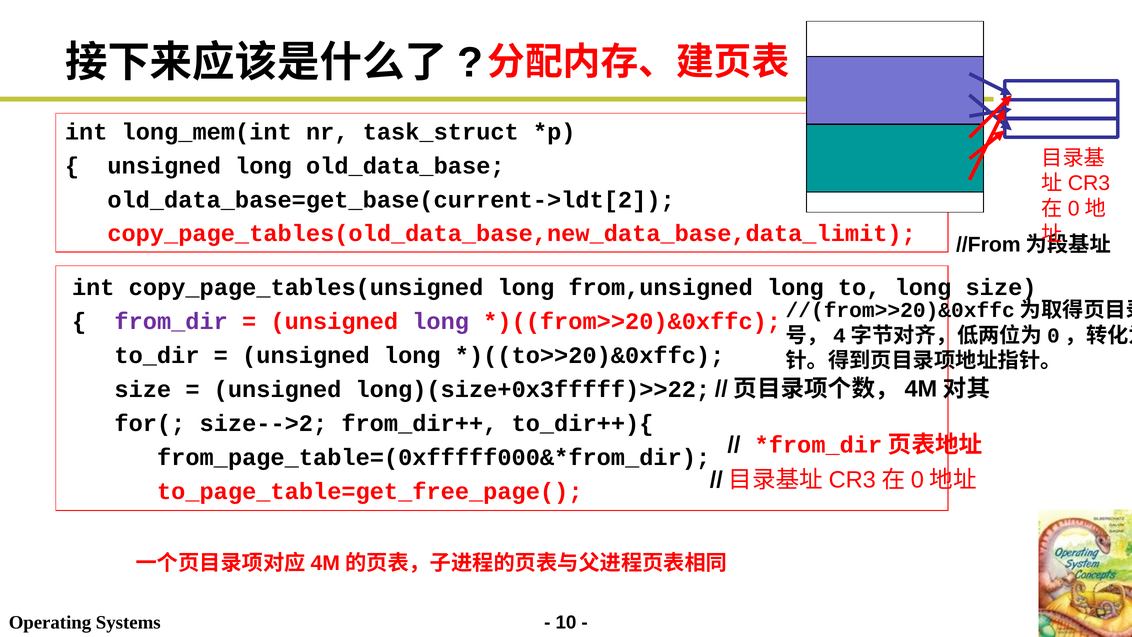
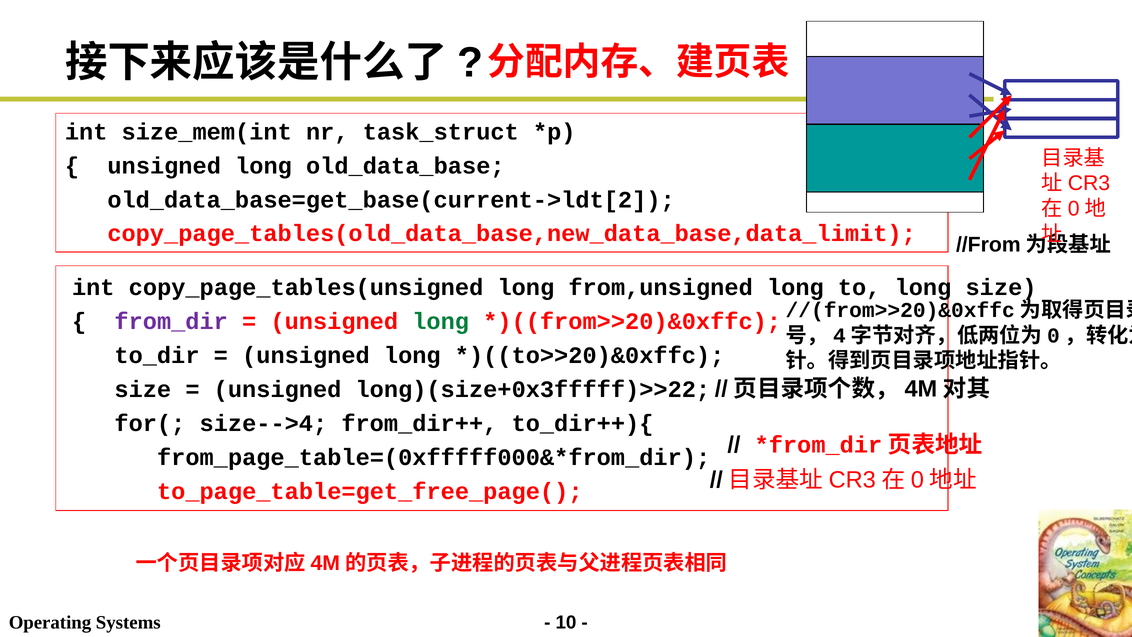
long_mem(int: long_mem(int -> size_mem(int (207, 132)
long colour: purple -> green (441, 321)
size-->2: size-->2 -> size-->4 (263, 423)
